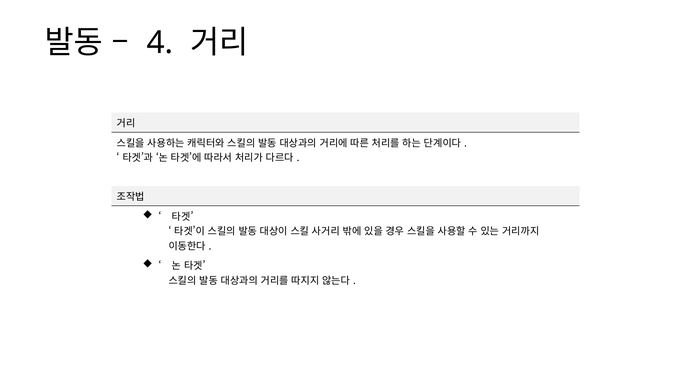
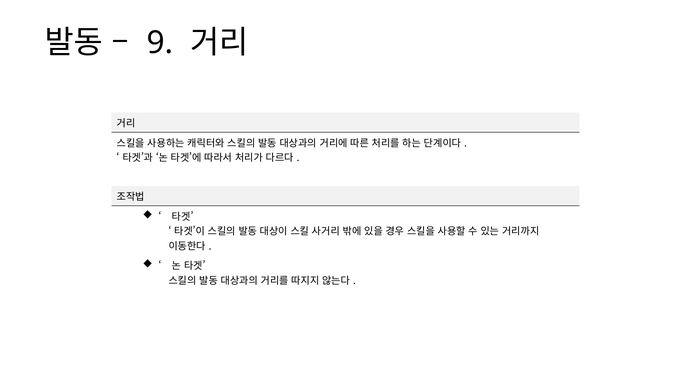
4: 4 -> 9 (160, 43)
